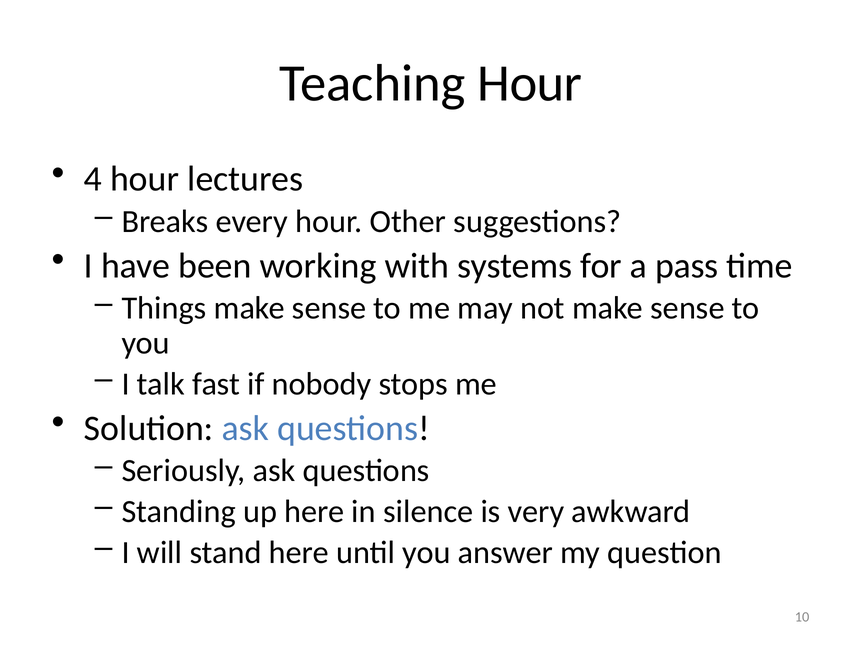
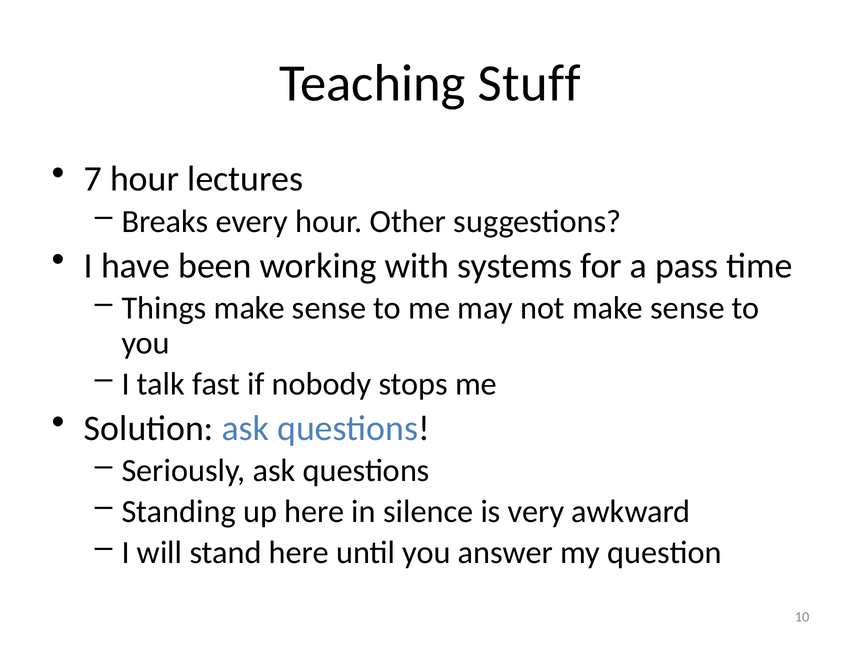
Teaching Hour: Hour -> Stuff (529, 83)
4: 4 -> 7 (93, 179)
